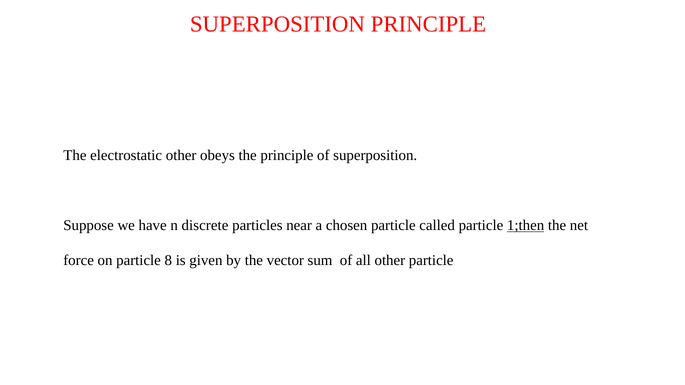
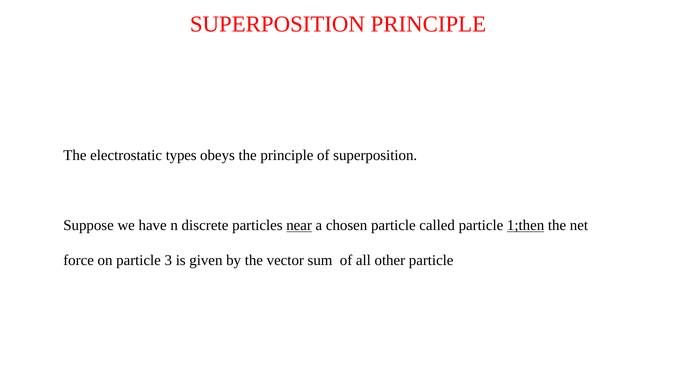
electrostatic other: other -> types (181, 155)
near underline: none -> present (299, 226)
8: 8 -> 3 (168, 261)
